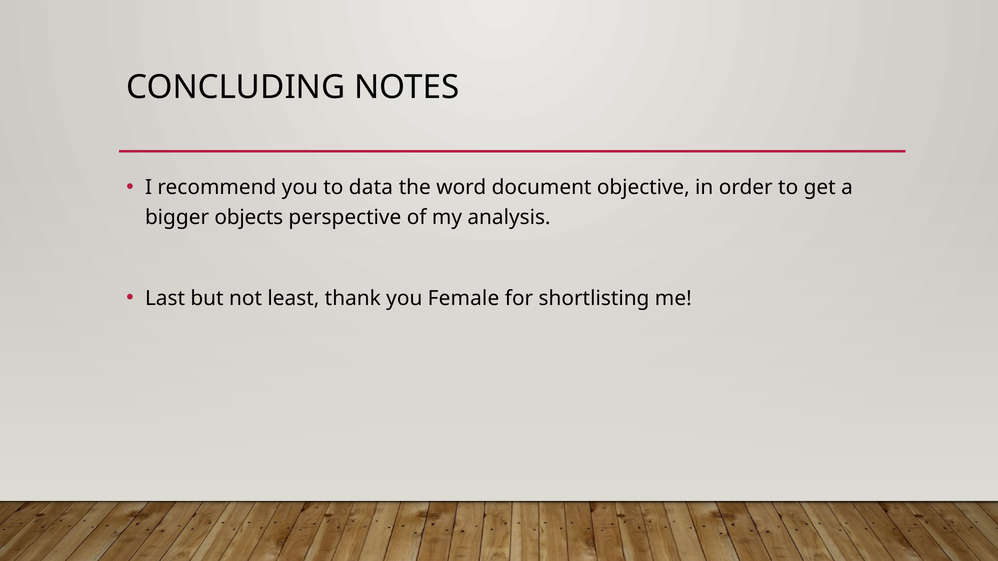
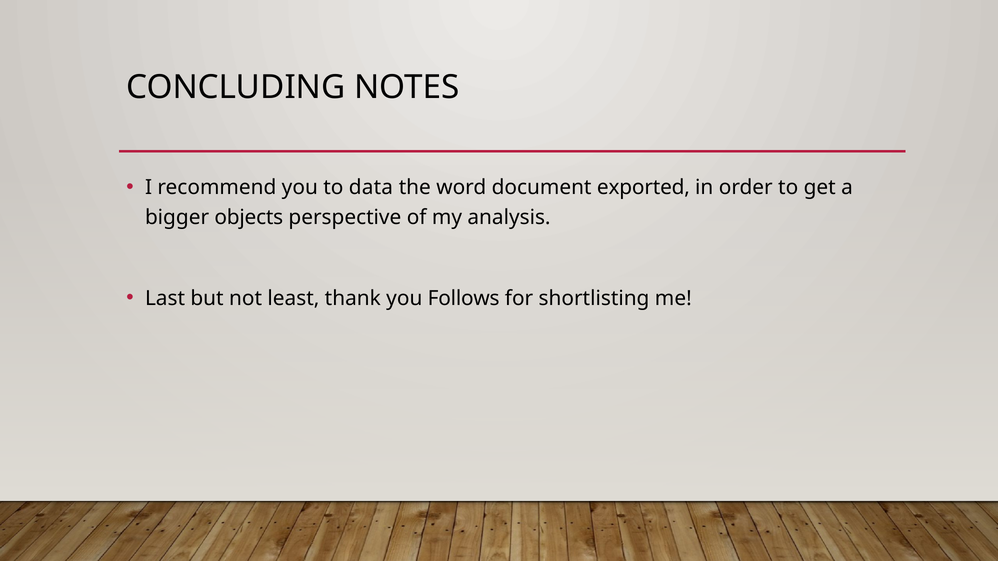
objective: objective -> exported (643, 188)
Female: Female -> Follows (464, 298)
